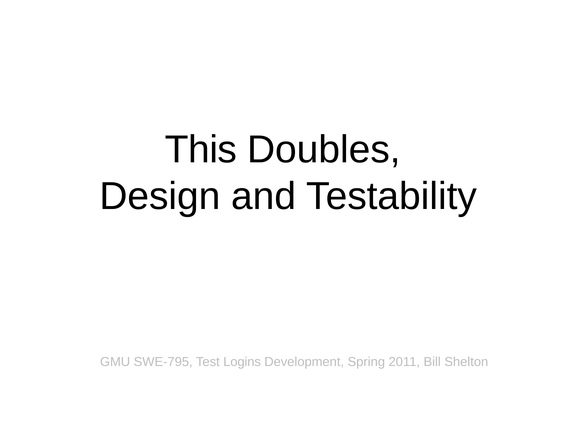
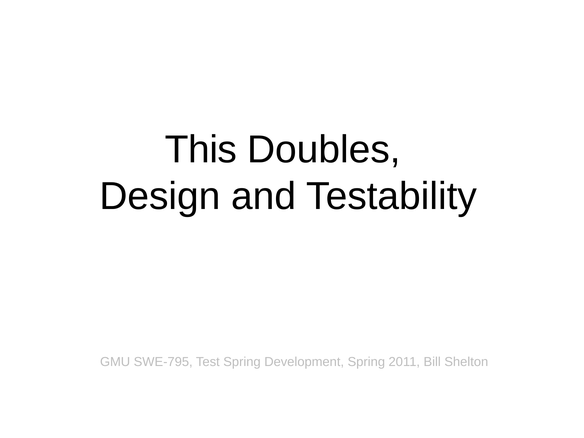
Test Logins: Logins -> Spring (242, 362)
